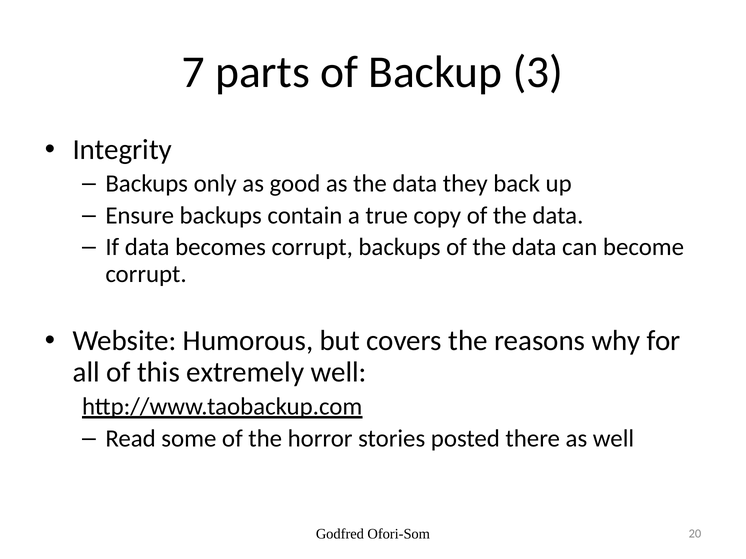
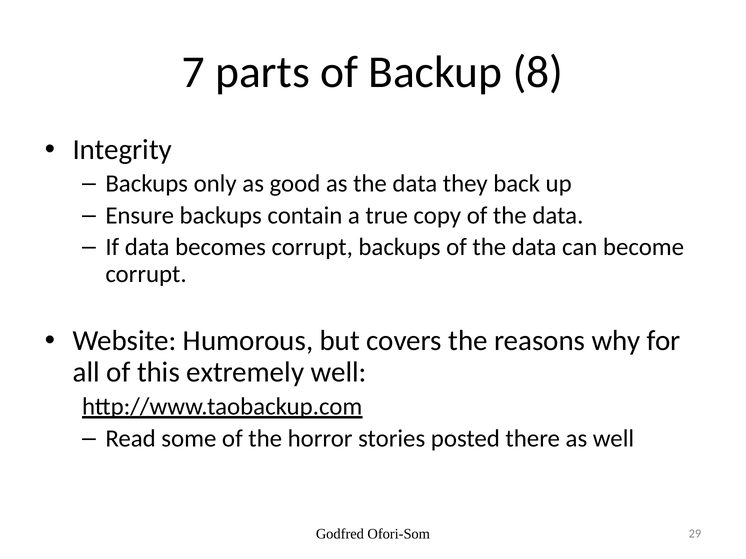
3: 3 -> 8 (538, 72)
20: 20 -> 29 (695, 534)
